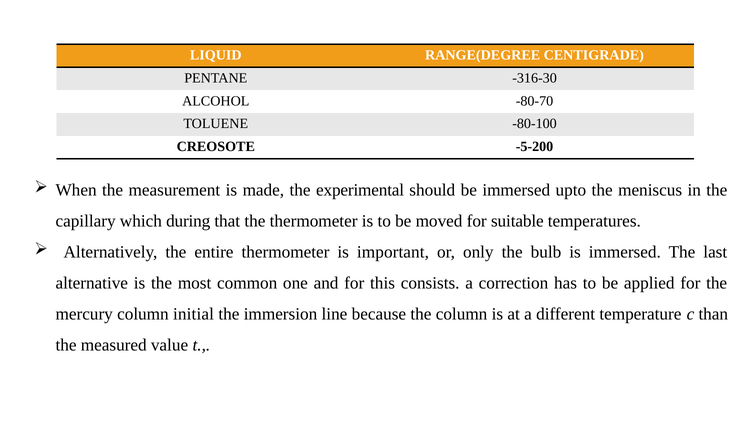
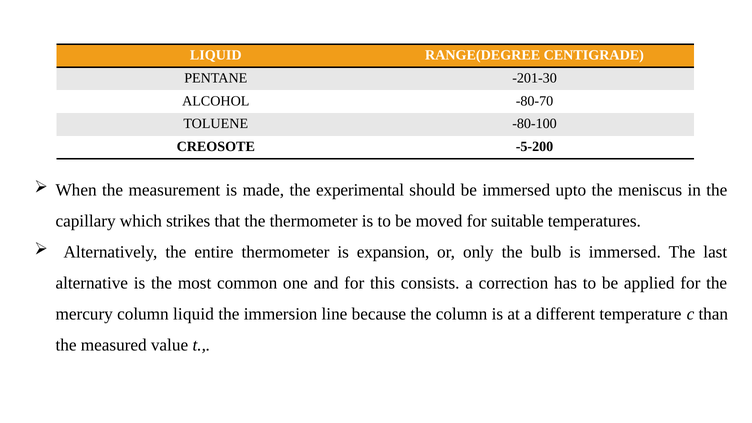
-316-30: -316-30 -> -201-30 (535, 78)
during: during -> strikes (188, 221)
important: important -> expansion (393, 252)
column initial: initial -> liquid (193, 314)
